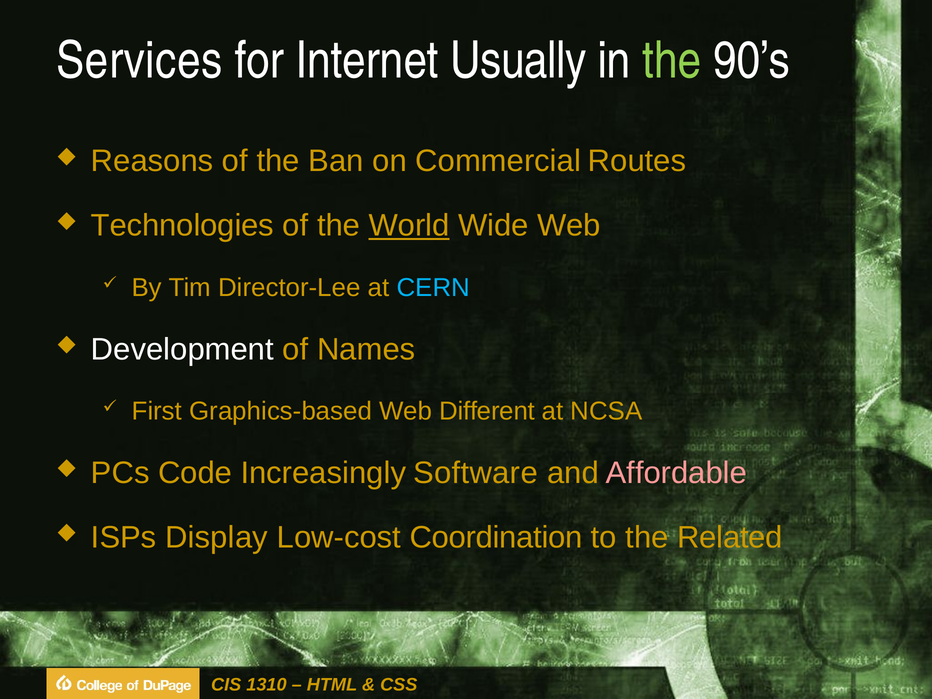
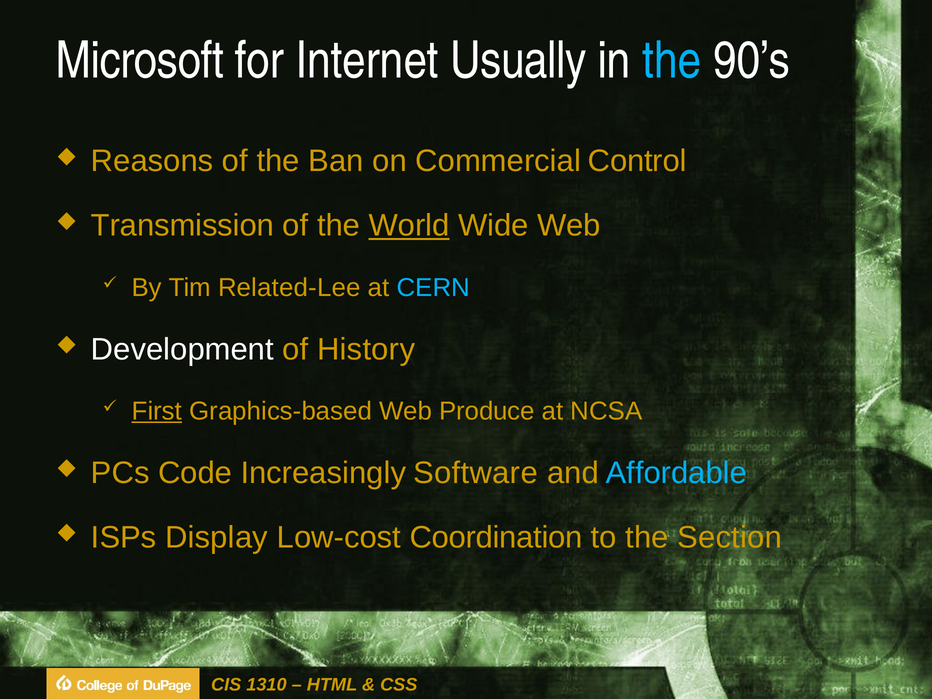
Services: Services -> Microsoft (140, 61)
the colour: light green -> light blue (672, 61)
Routes: Routes -> Control (637, 161)
Technologies: Technologies -> Transmission (182, 226)
Director-Lee: Director-Lee -> Related-Lee (289, 287)
Names: Names -> History (366, 349)
First underline: none -> present (157, 411)
Different: Different -> Produce (487, 411)
Affordable colour: pink -> light blue (676, 473)
Related: Related -> Section (730, 537)
